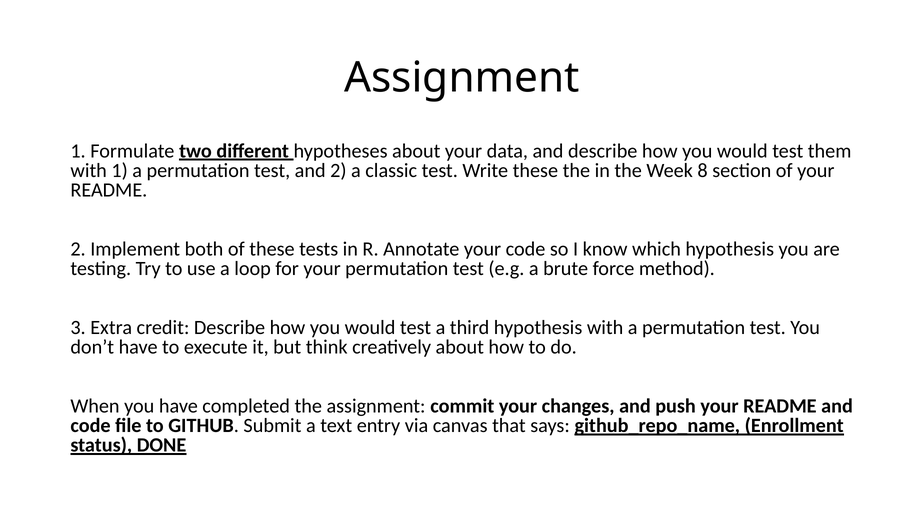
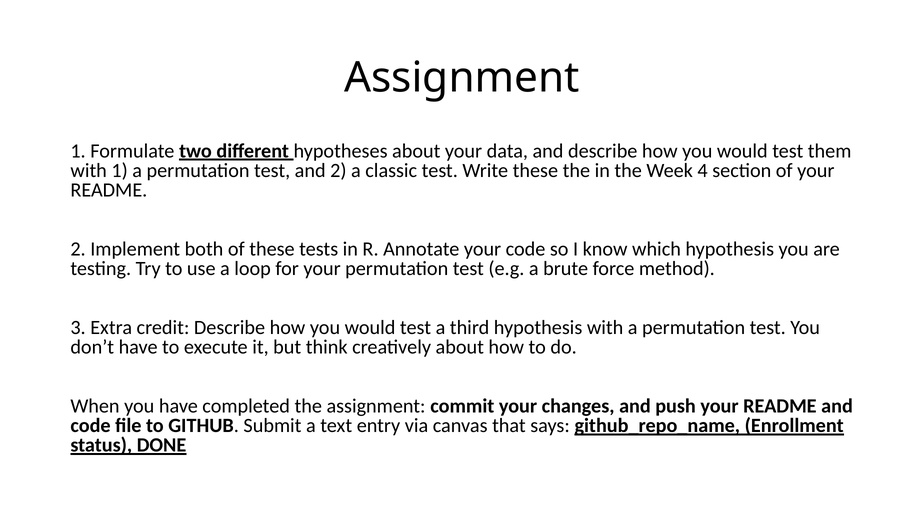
8: 8 -> 4 (703, 171)
